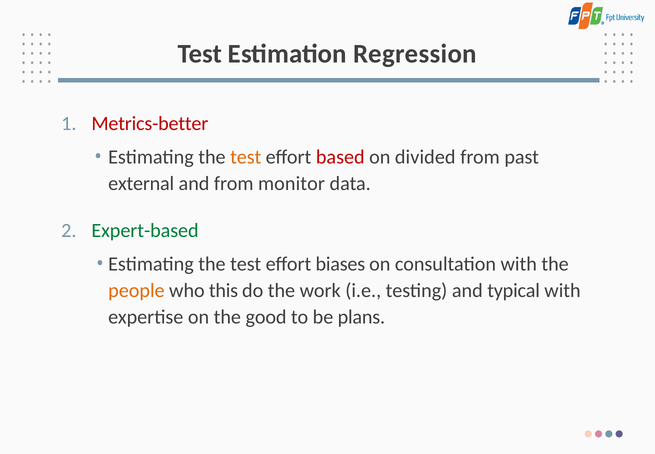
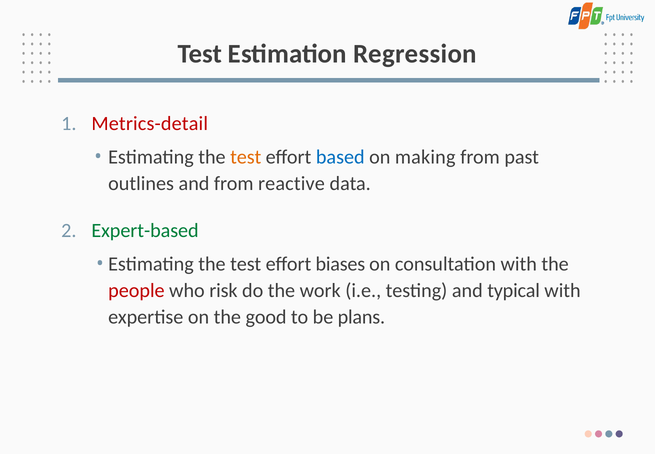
Metrics-better: Metrics-better -> Metrics-detail (150, 123)
based colour: red -> blue (340, 157)
divided: divided -> making (425, 157)
external: external -> outlines (141, 183)
monitor: monitor -> reactive (291, 183)
people colour: orange -> red (136, 290)
this: this -> risk (223, 290)
